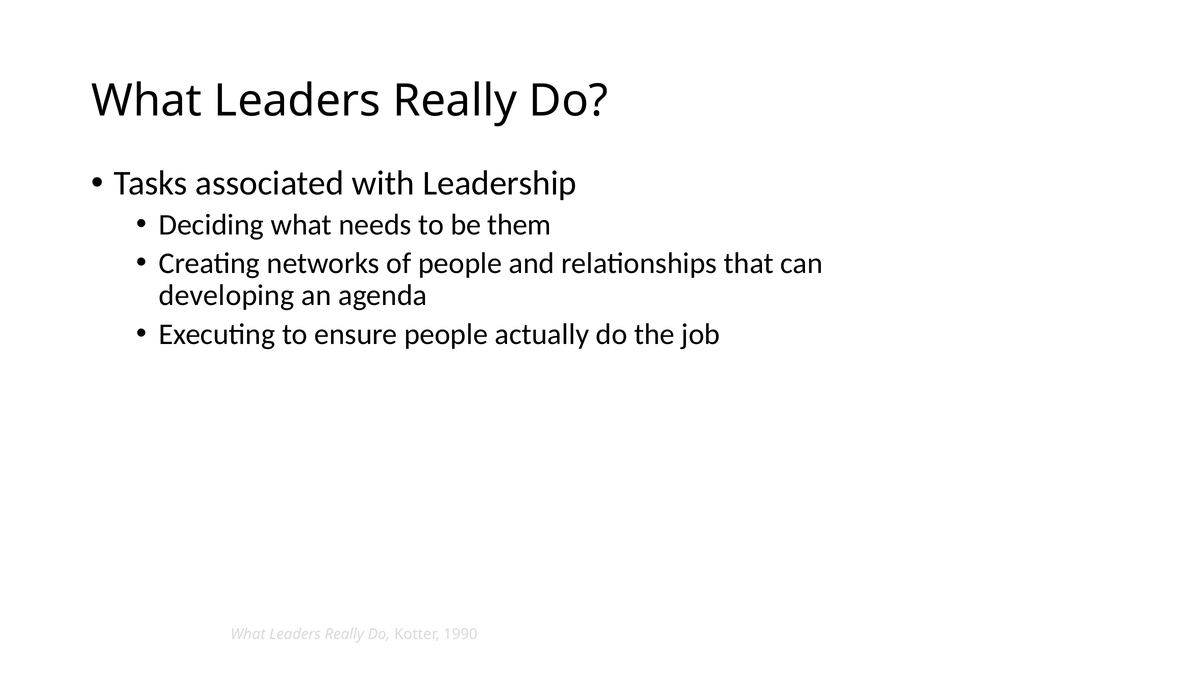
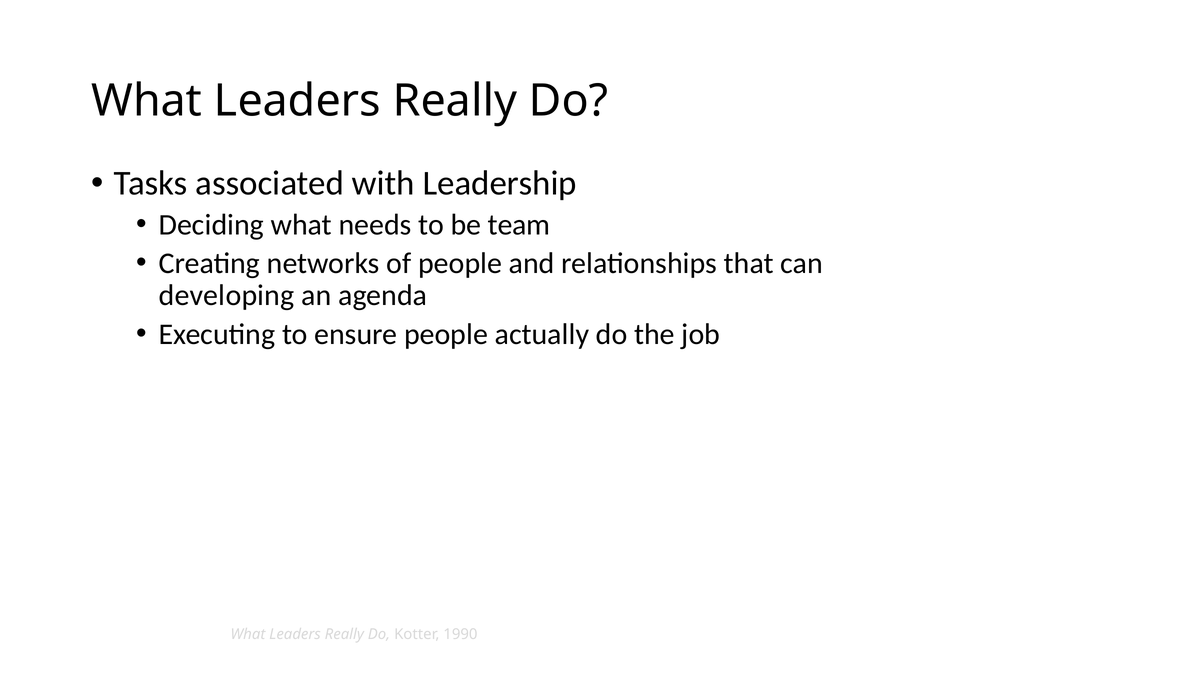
them: them -> team (519, 225)
